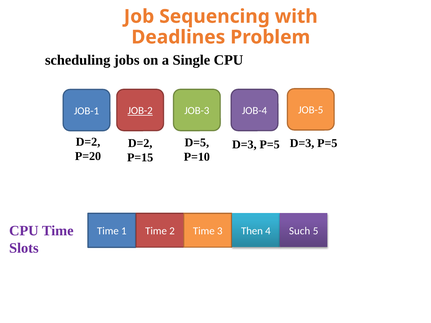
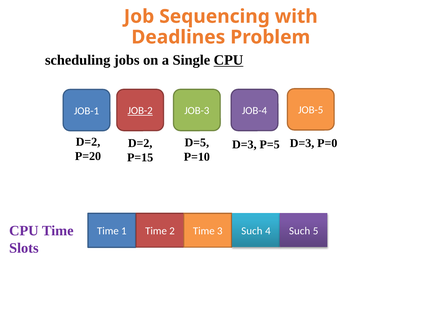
CPU underline: none -> present (228, 60)
P=5 D=3 P=5: P=5 -> P=0 (327, 143)
3 Then: Then -> Such (252, 231)
